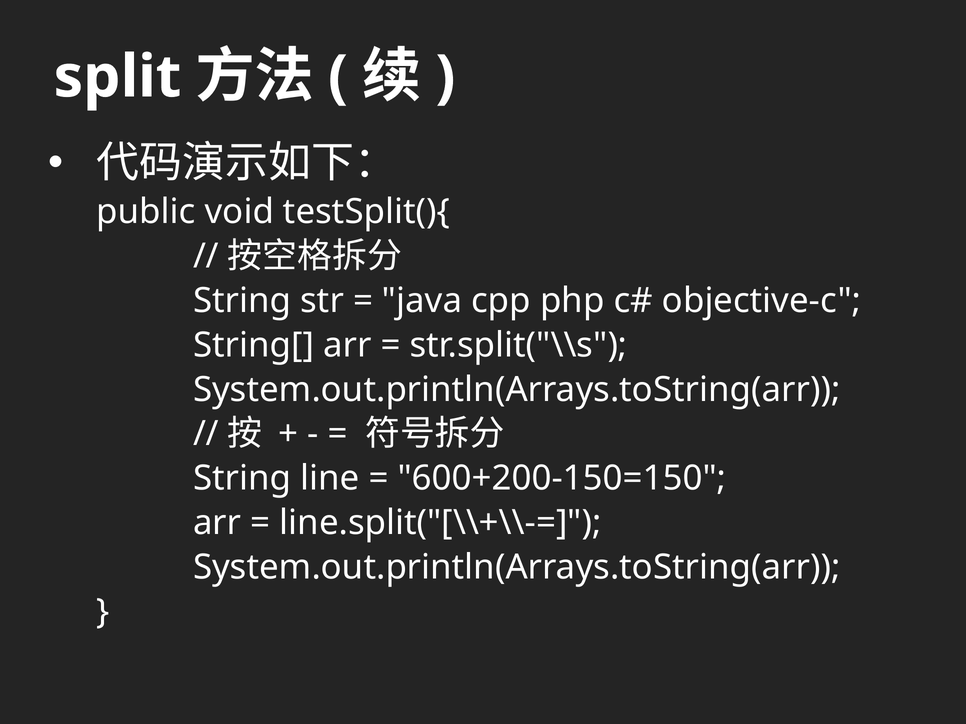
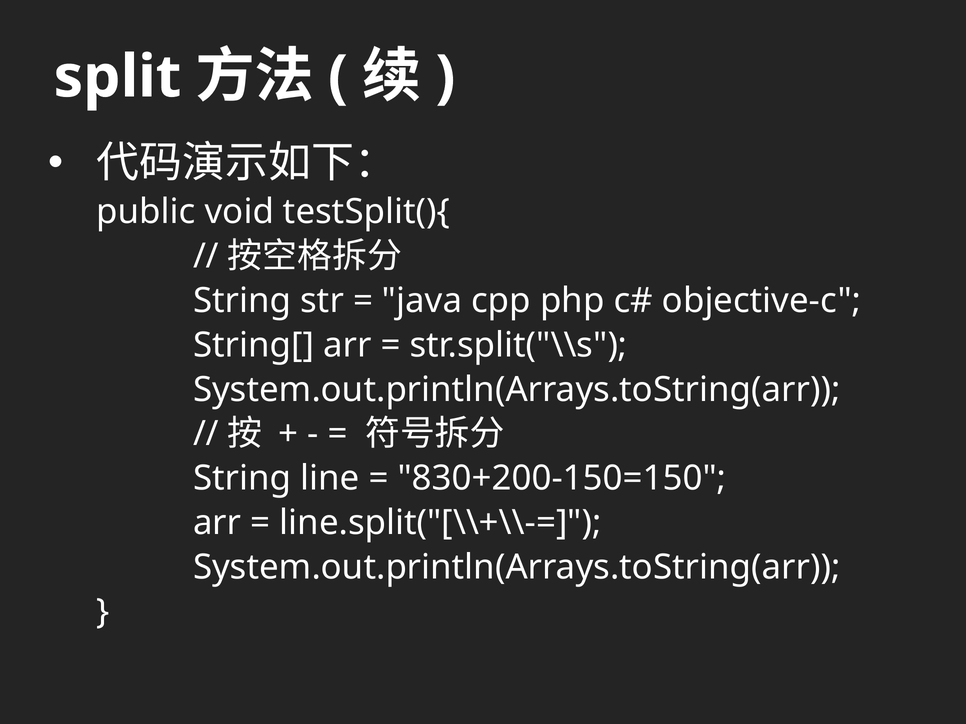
600+200-150=150: 600+200-150=150 -> 830+200-150=150 (562, 479)
